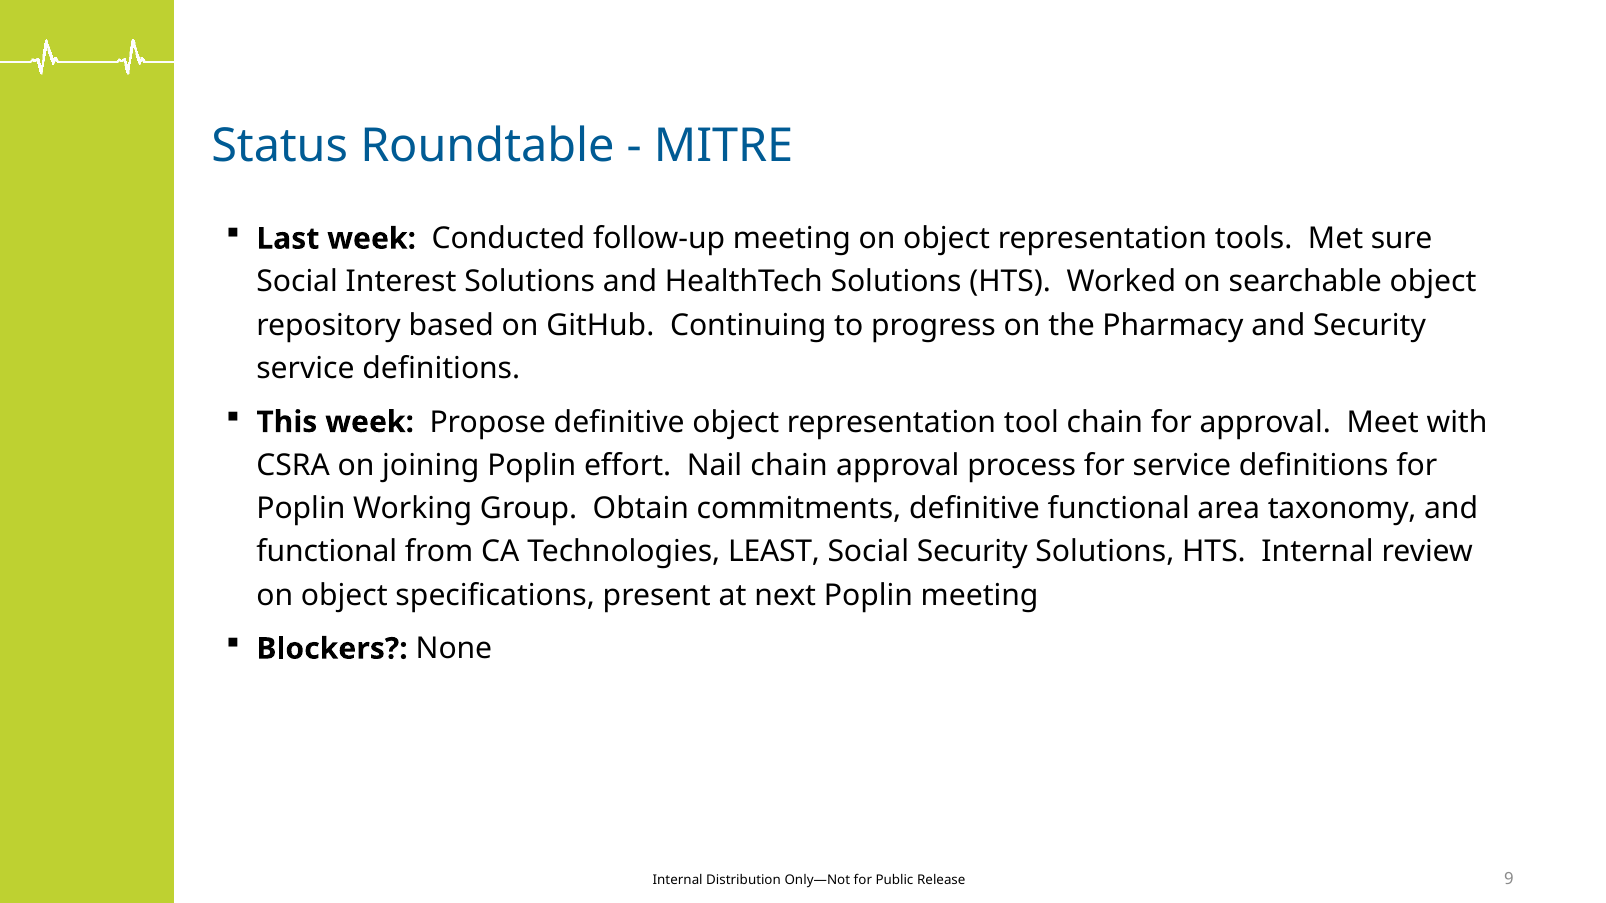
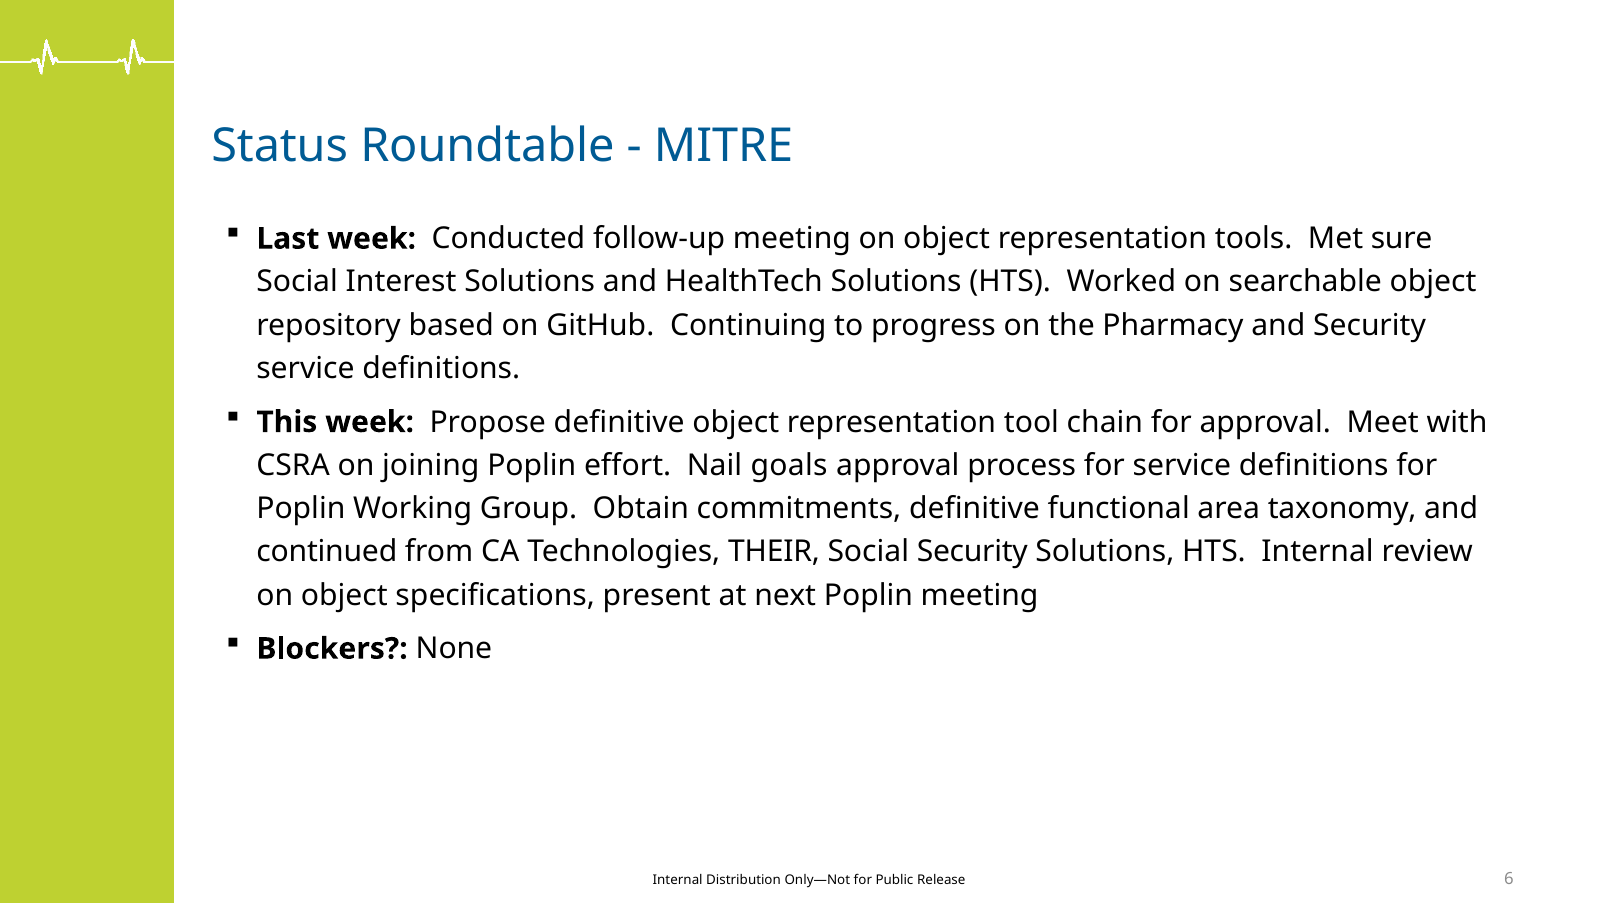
Nail chain: chain -> goals (789, 466)
functional: functional -> continued (327, 552)
LEAST: LEAST -> THEIR (774, 552)
9: 9 -> 6 (1509, 879)
